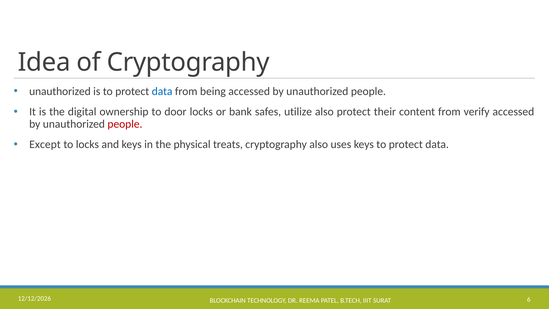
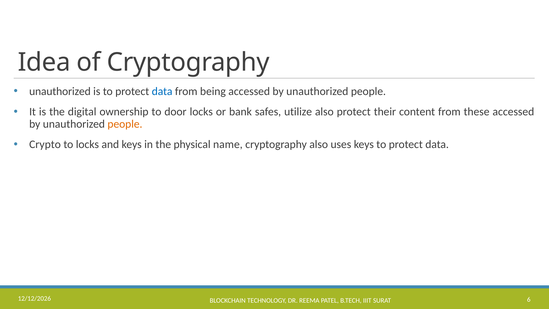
verify: verify -> these (477, 112)
people colour: red -> orange (125, 124)
Except: Except -> Crypto (45, 144)
treats: treats -> name (228, 144)
